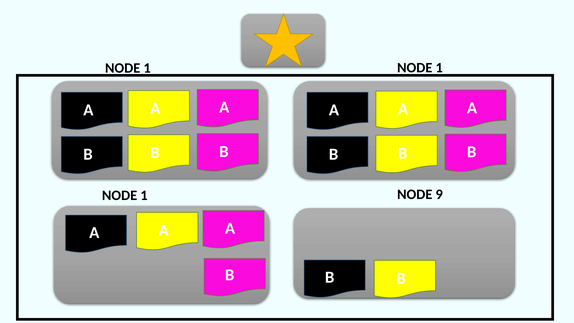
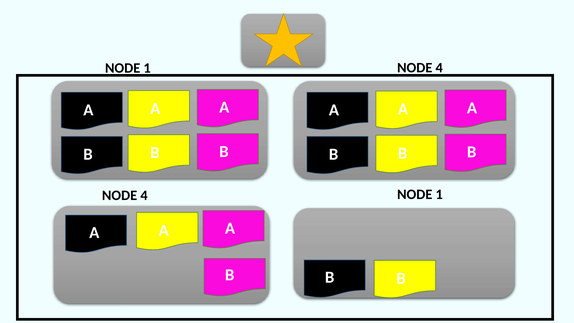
1: 1 -> 4 (439, 68)
1: 1 -> 4 (144, 195)
9: 9 -> 1 (439, 194)
